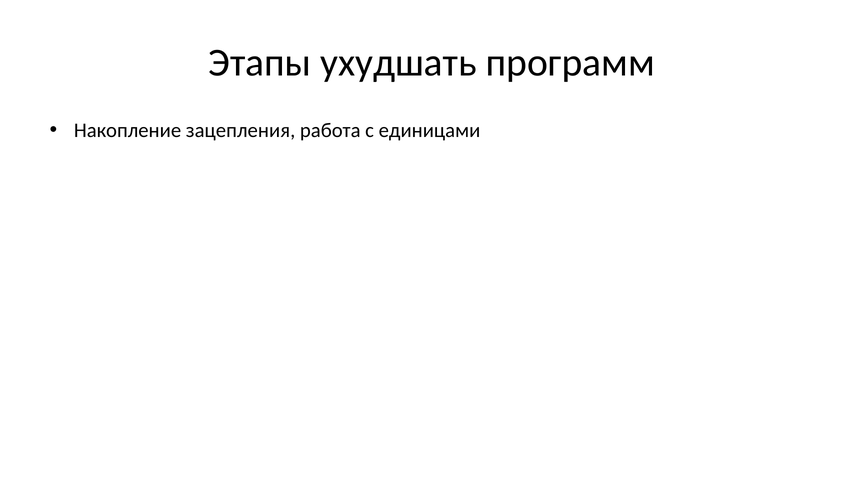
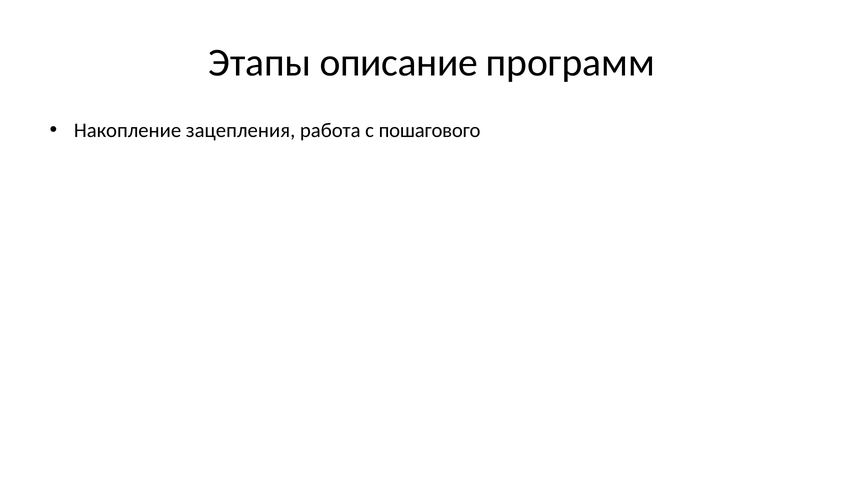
ухудшать: ухудшать -> описание (399, 63)
единицами: единицами -> пошагового (430, 131)
